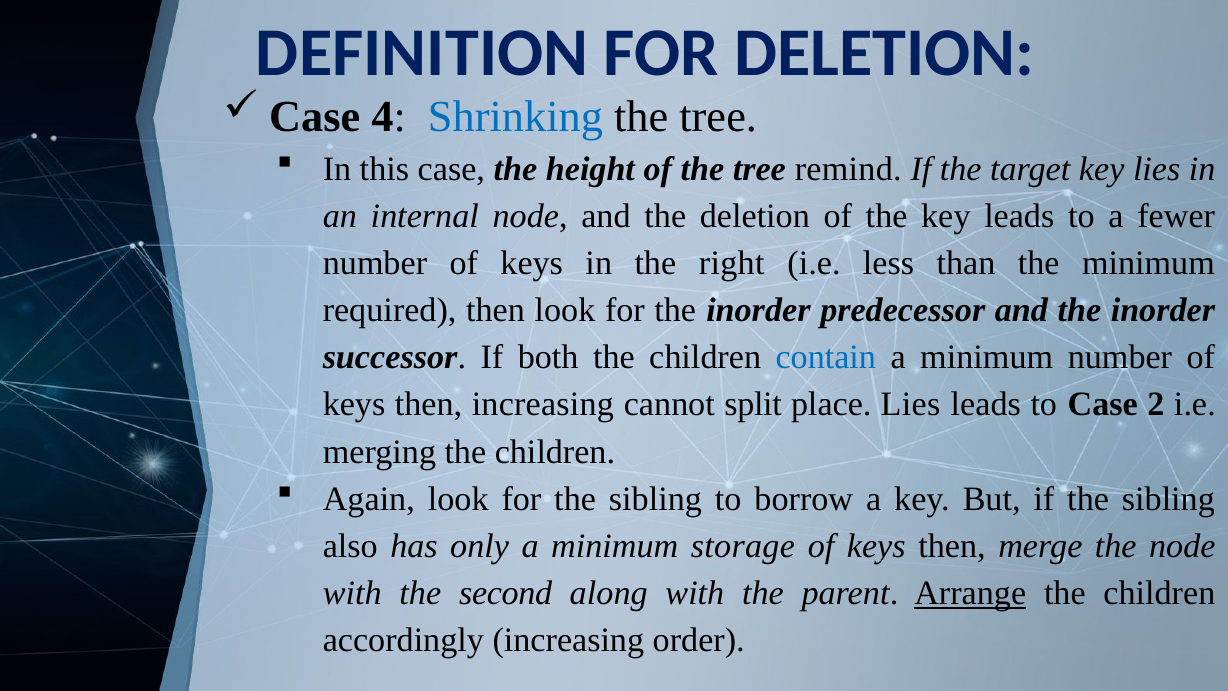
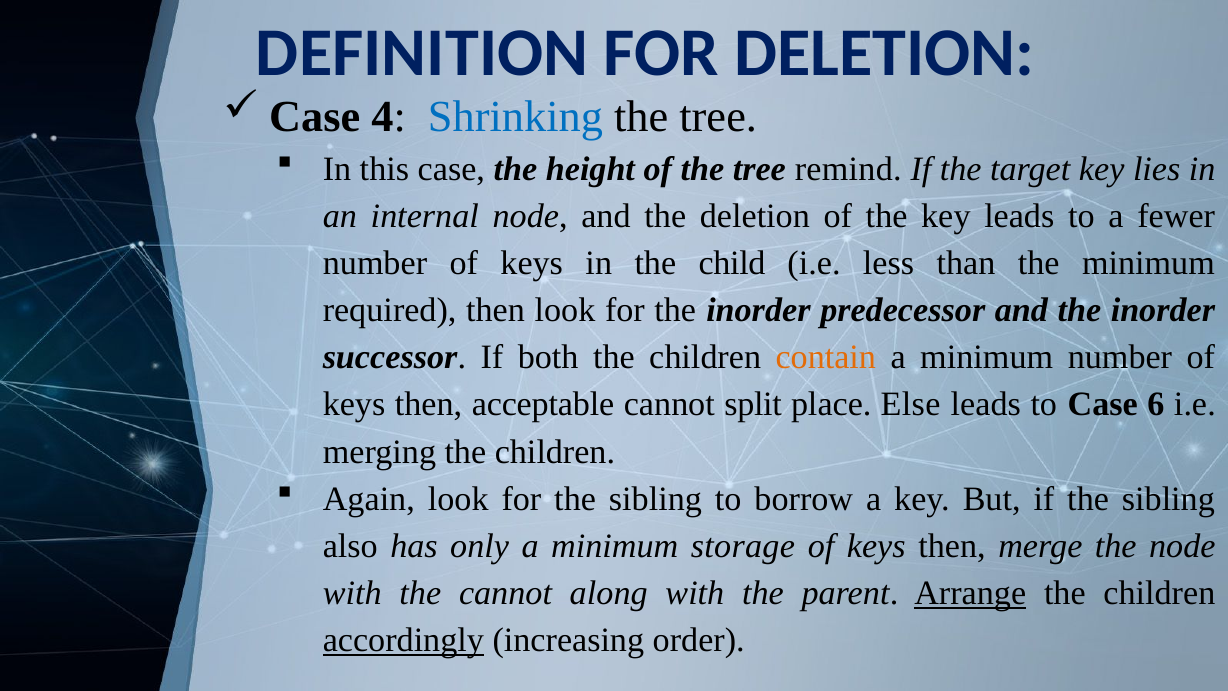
right: right -> child (732, 263)
contain colour: blue -> orange (826, 357)
then increasing: increasing -> acceptable (543, 405)
place Lies: Lies -> Else (911, 405)
2: 2 -> 6 (1156, 405)
the second: second -> cannot (505, 593)
accordingly underline: none -> present (403, 640)
